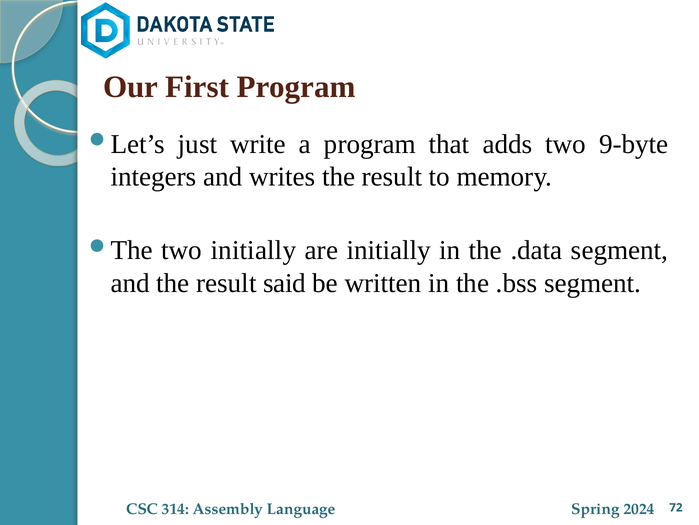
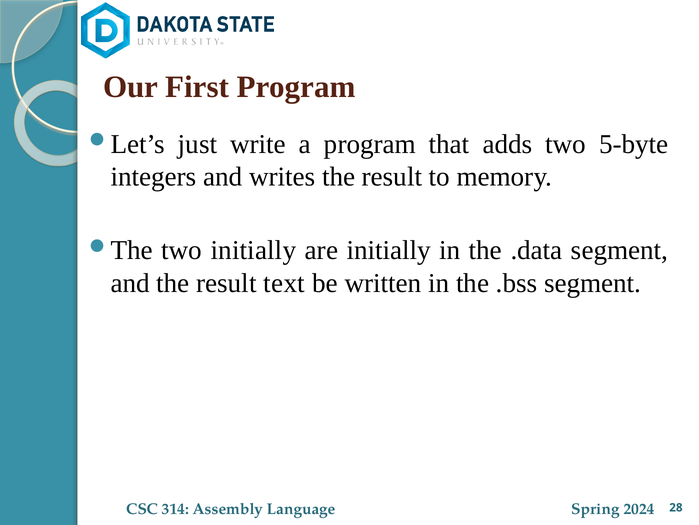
9-byte: 9-byte -> 5-byte (634, 144)
said: said -> text (284, 283)
72: 72 -> 28 (676, 507)
